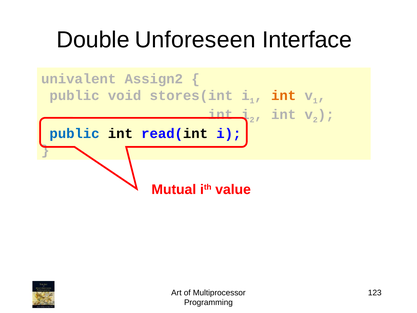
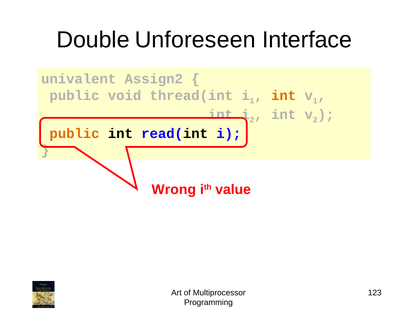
stores(int: stores(int -> thread(int (191, 96)
public colour: blue -> orange (75, 133)
Mutual: Mutual -> Wrong (174, 189)
